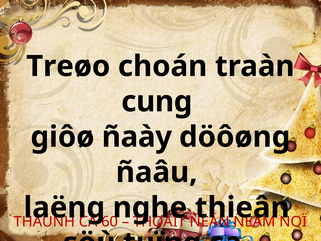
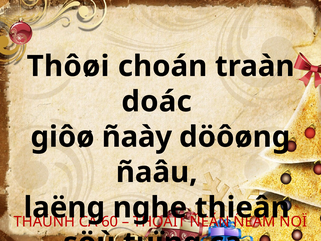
Treøo: Treøo -> Thôøi (68, 66)
cung: cung -> doác (157, 102)
